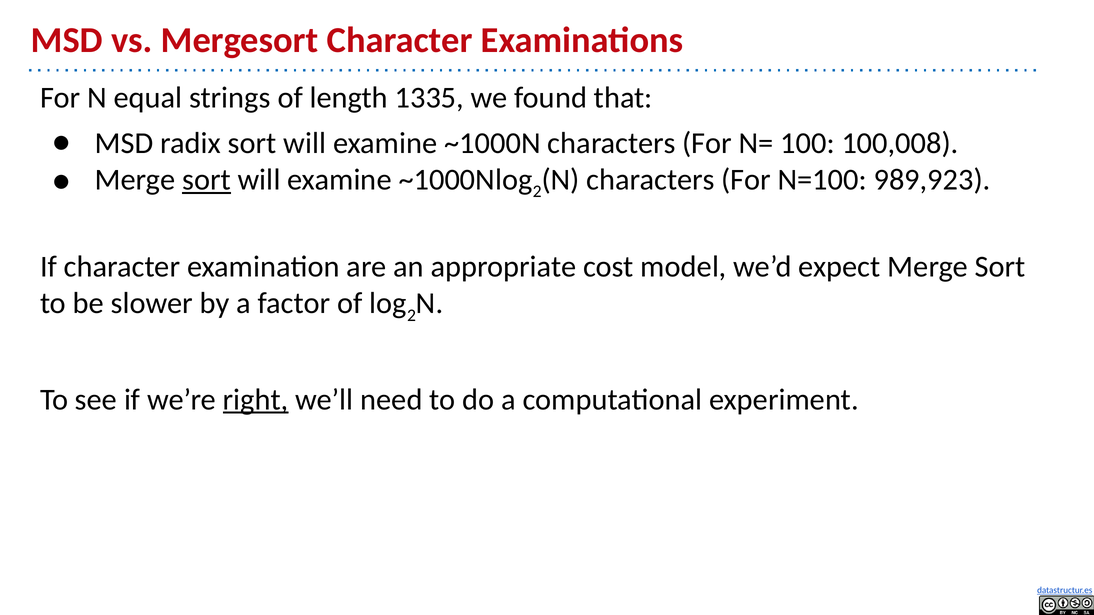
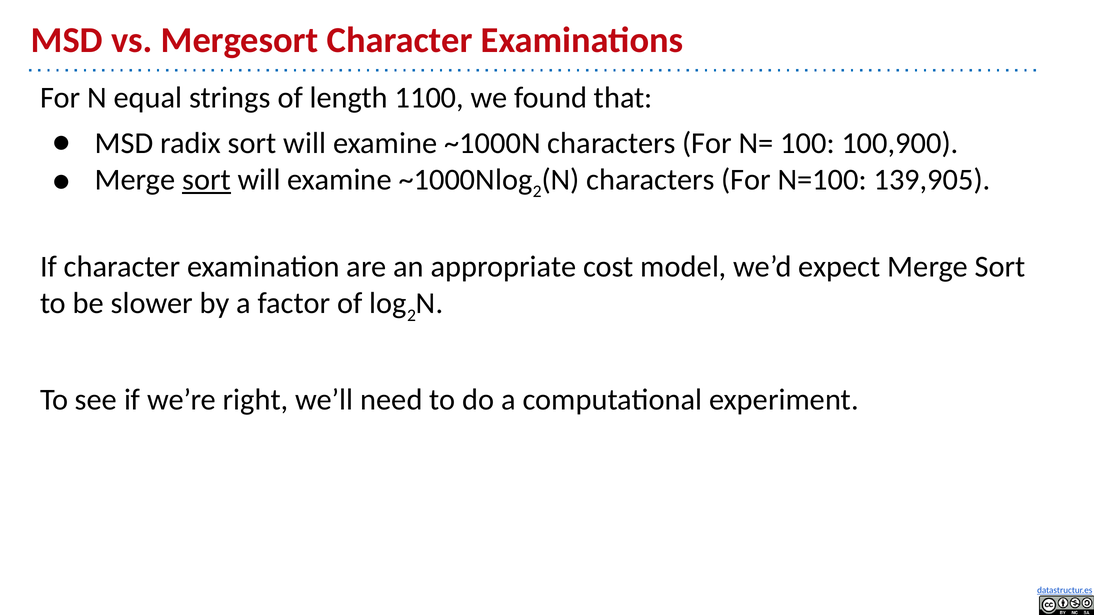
1335: 1335 -> 1100 (429, 98)
100,008: 100,008 -> 100,900 (900, 144)
989,923: 989,923 -> 139,905 (932, 180)
right underline: present -> none (256, 400)
